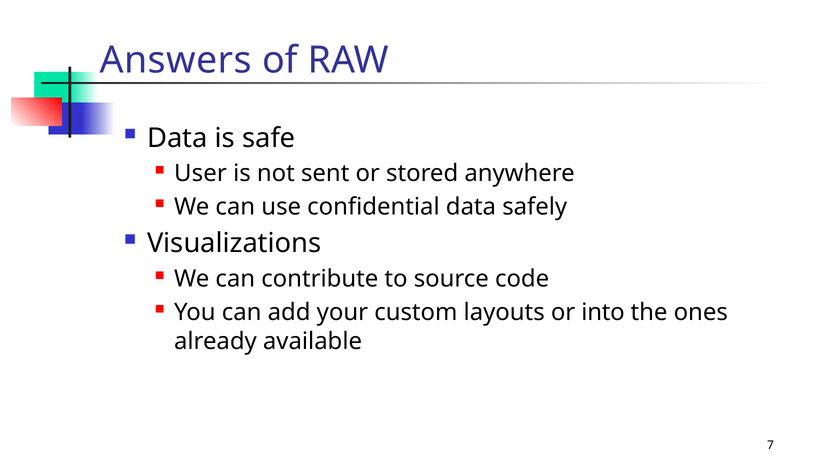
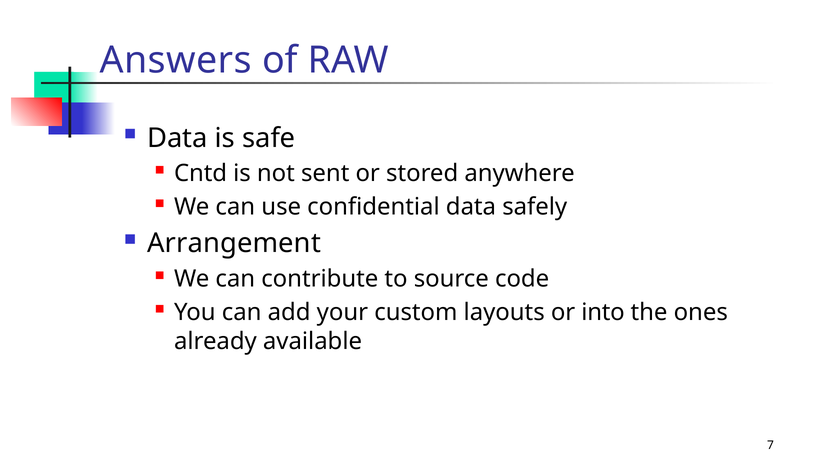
User: User -> Cntd (201, 173)
Visualizations: Visualizations -> Arrangement (234, 243)
